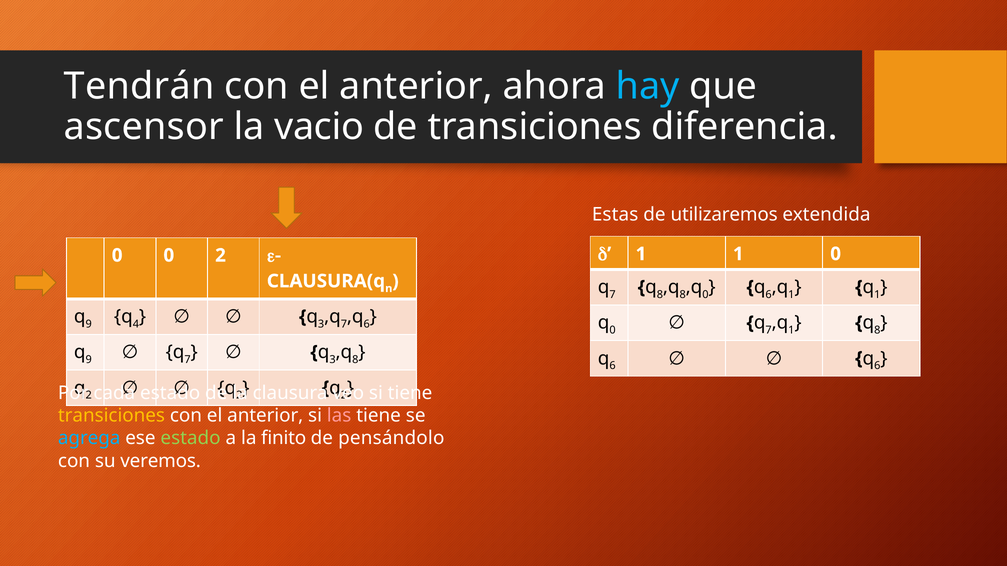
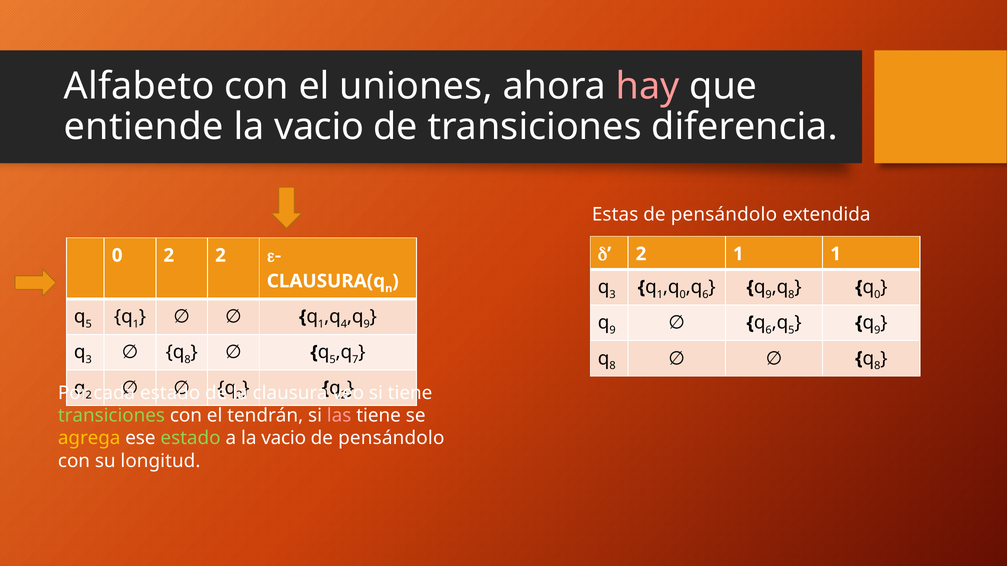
Tendrán: Tendrán -> Alfabeto (139, 86)
anterior: anterior -> uniones (416, 86)
hay colour: light blue -> pink (648, 86)
ascensor: ascensor -> entiende (144, 127)
utilizaremos: utilizaremos -> pensándolo (724, 214)
1: 1 -> 2 (641, 254)
1 0: 0 -> 1 (836, 254)
0 0: 0 -> 2 (169, 256)
7: 7 -> 3 (613, 295)
8: 8 -> 1 (660, 295)
8: 8 -> 0 (683, 295)
0: 0 -> 6 (705, 295)
6: 6 -> 9 (769, 295)
1: 1 -> 8 (791, 295)
1: 1 -> 0 (877, 295)
9: 9 -> 5 (89, 324)
4: 4 -> 1 (136, 324)
3: 3 -> 1 (321, 324)
7: 7 -> 4 (344, 324)
6: 6 -> 9 (367, 324)
0: 0 -> 9 (613, 330)
7: 7 -> 6 (769, 330)
1: 1 -> 5 (791, 330)
8: 8 -> 9 (877, 330)
9: 9 -> 3 (89, 360)
7: 7 -> 8 (188, 360)
3: 3 -> 5 (333, 360)
8: 8 -> 7 (355, 360)
6: 6 -> 8 (613, 366)
6: 6 -> 8 (877, 366)
transiciones colour: yellow -> light green (111, 416)
anterior: anterior -> tendrán (265, 416)
agrega colour: light blue -> yellow (89, 438)
a la finito: finito -> vacio (284, 438)
veremos: veremos -> longitud (160, 461)
